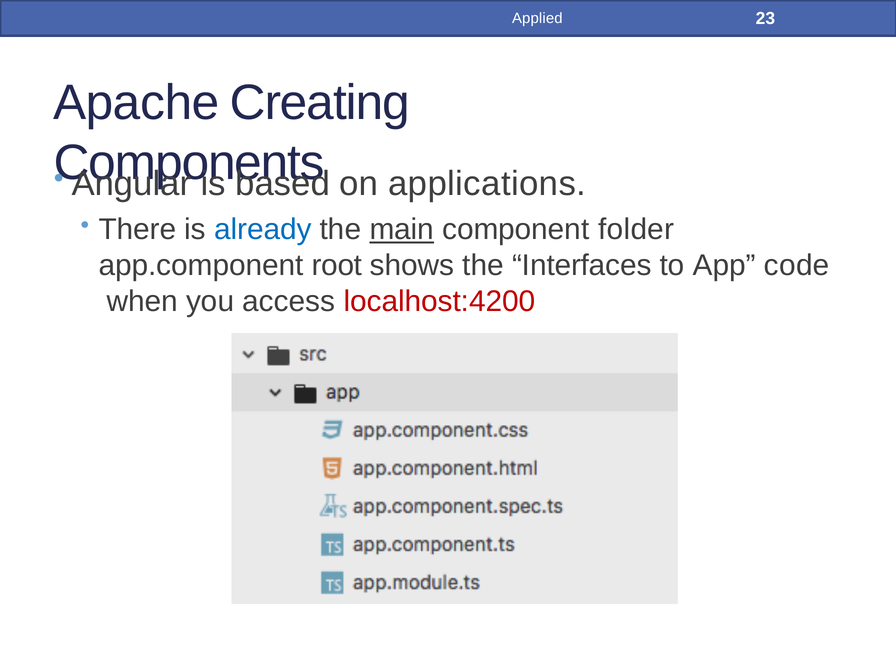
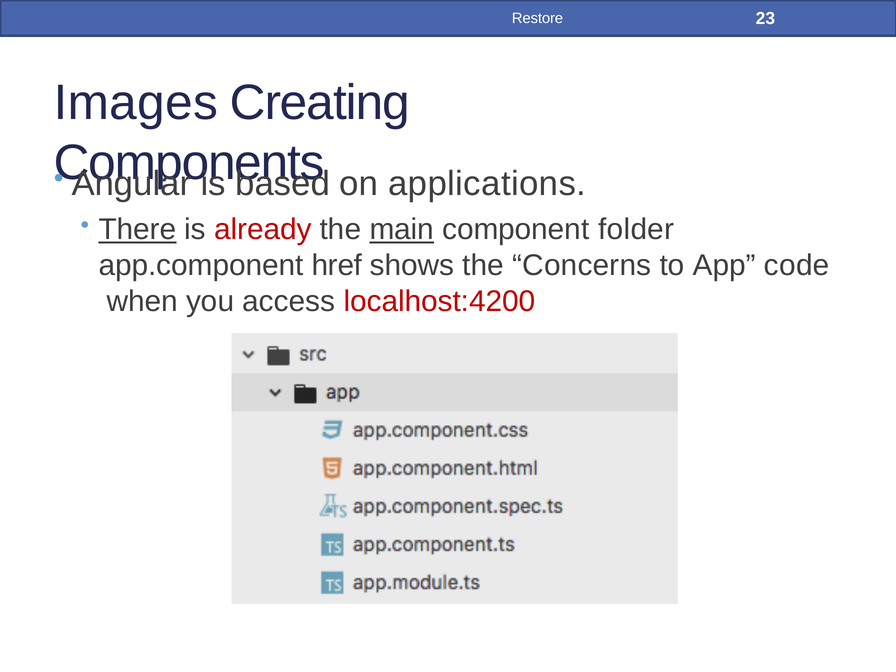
Applied: Applied -> Restore (537, 18)
Apache: Apache -> Images (136, 103)
There underline: none -> present (137, 230)
already colour: blue -> red (263, 230)
root: root -> href (337, 265)
Interfaces: Interfaces -> Concerns (582, 265)
